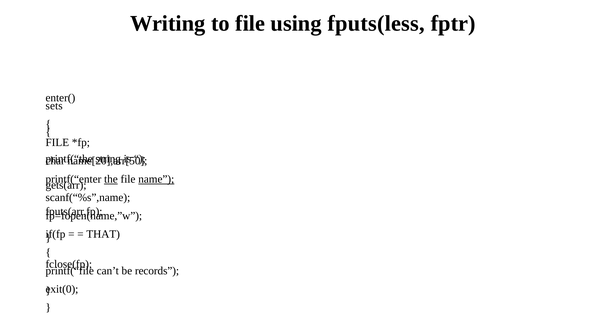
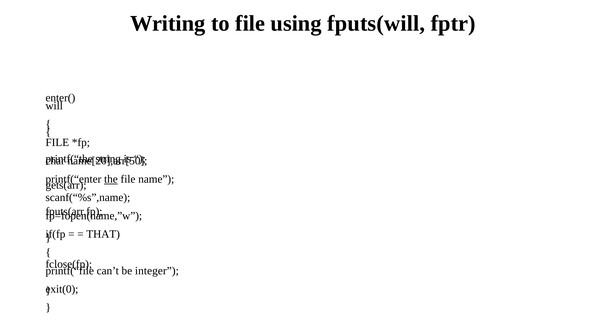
fputs(less: fputs(less -> fputs(will (376, 23)
sets: sets -> will (54, 106)
name underline: present -> none (156, 179)
records: records -> integer (157, 271)
